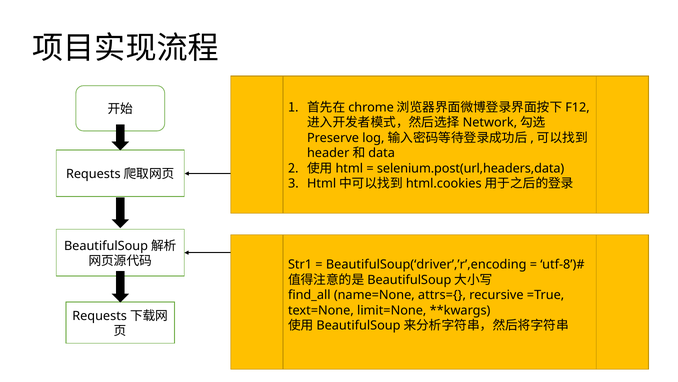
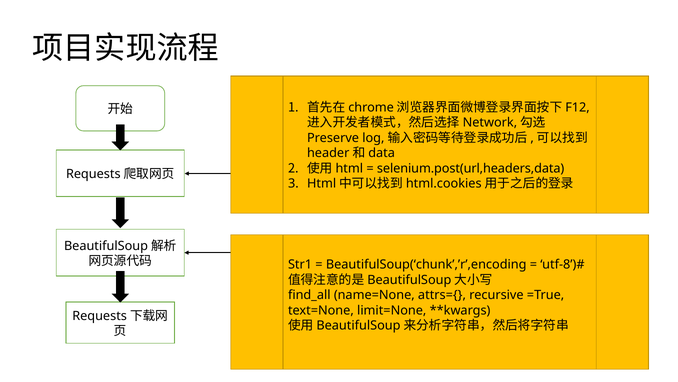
BeautifulSoup(‘driver’,’r’,encoding: BeautifulSoup(‘driver’,’r’,encoding -> BeautifulSoup(‘chunk’,’r’,encoding (426, 264)
